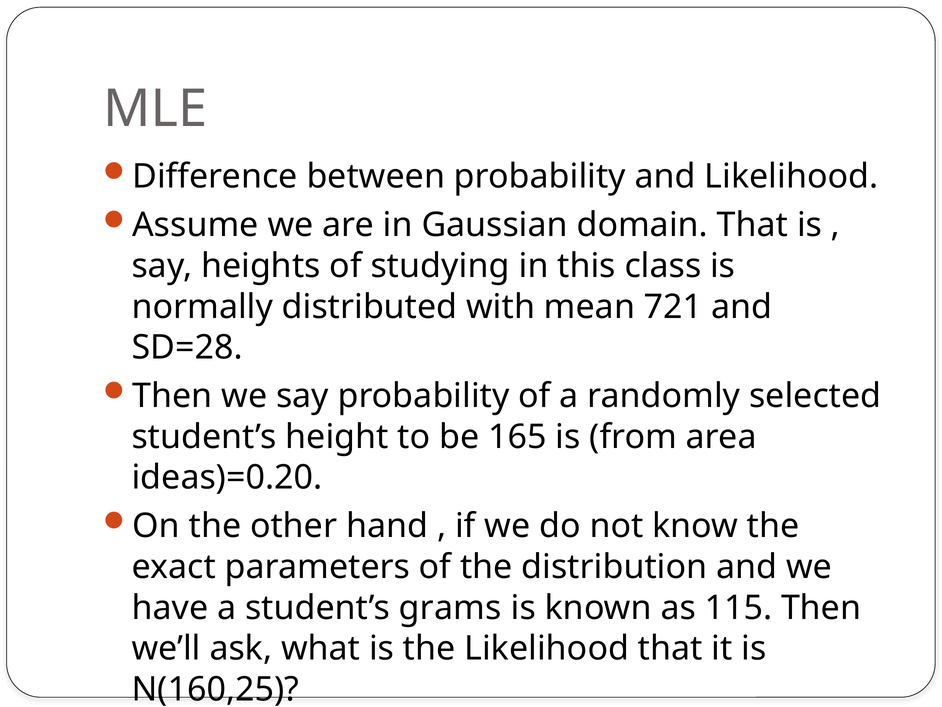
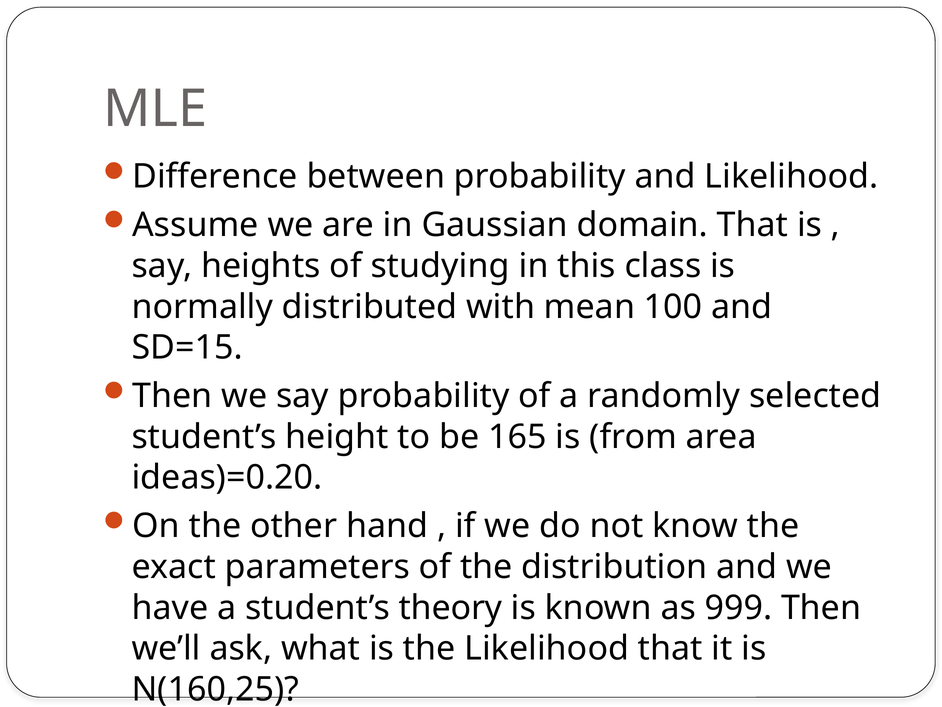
721: 721 -> 100 (673, 307)
SD=28: SD=28 -> SD=15 (187, 347)
grams: grams -> theory (450, 607)
115: 115 -> 999 (738, 607)
